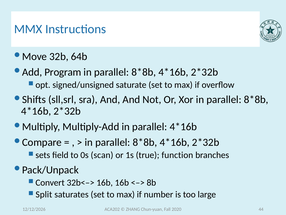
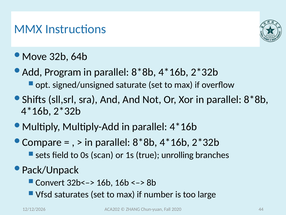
function: function -> unrolling (177, 155)
Split: Split -> Vfsd (44, 194)
